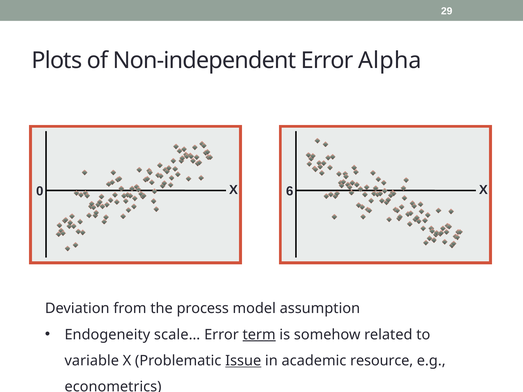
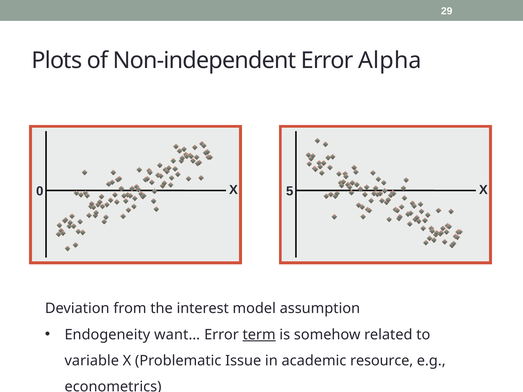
6: 6 -> 5 (290, 191)
process: process -> interest (203, 309)
scale…: scale… -> want… (177, 335)
Issue underline: present -> none (243, 361)
